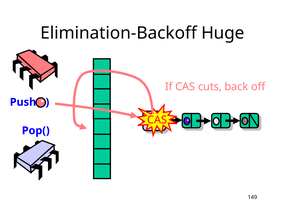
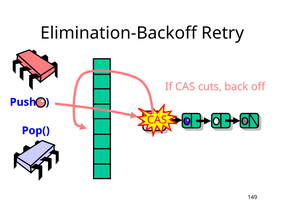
Huge: Huge -> Retry (223, 33)
